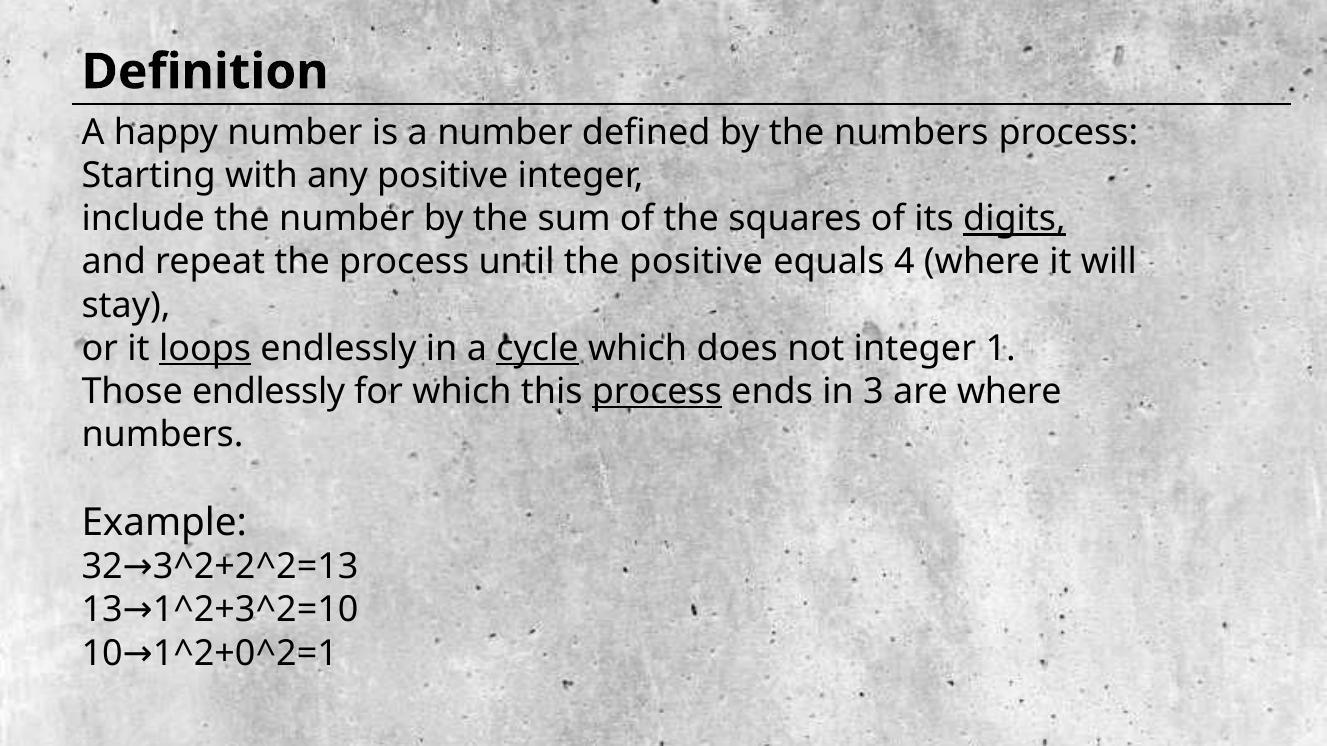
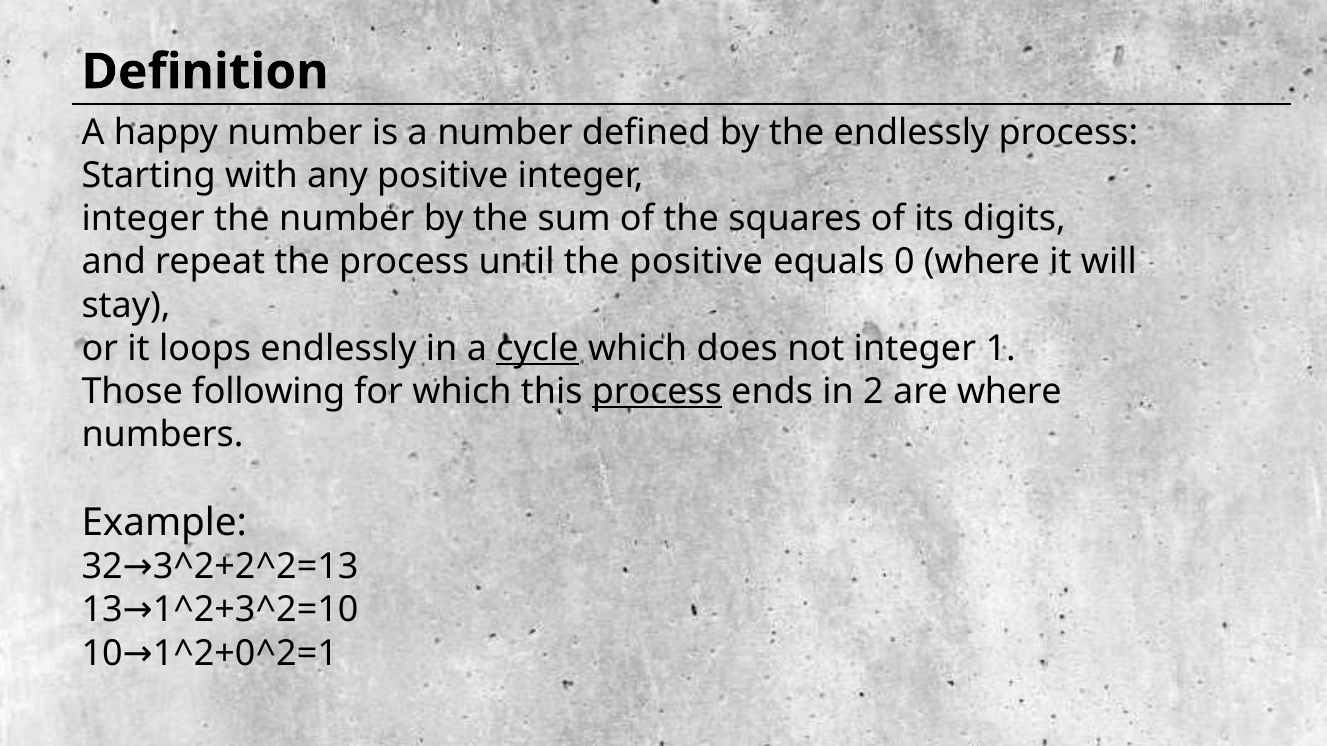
the numbers: numbers -> endlessly (911, 133)
include: include -> integer (143, 219)
digits underline: present -> none (1014, 219)
4: 4 -> 0 (904, 262)
loops underline: present -> none (205, 348)
Those endlessly: endlessly -> following (269, 392)
3: 3 -> 2 (873, 392)
